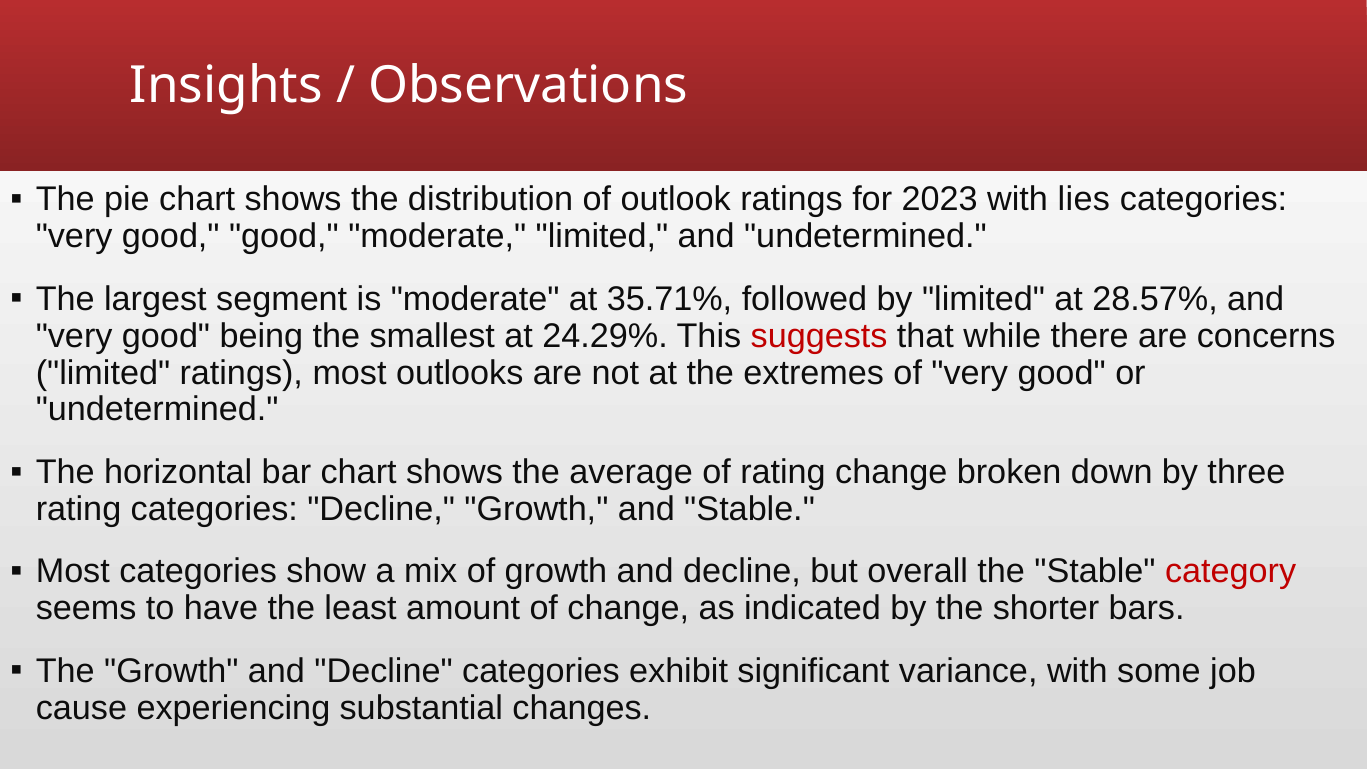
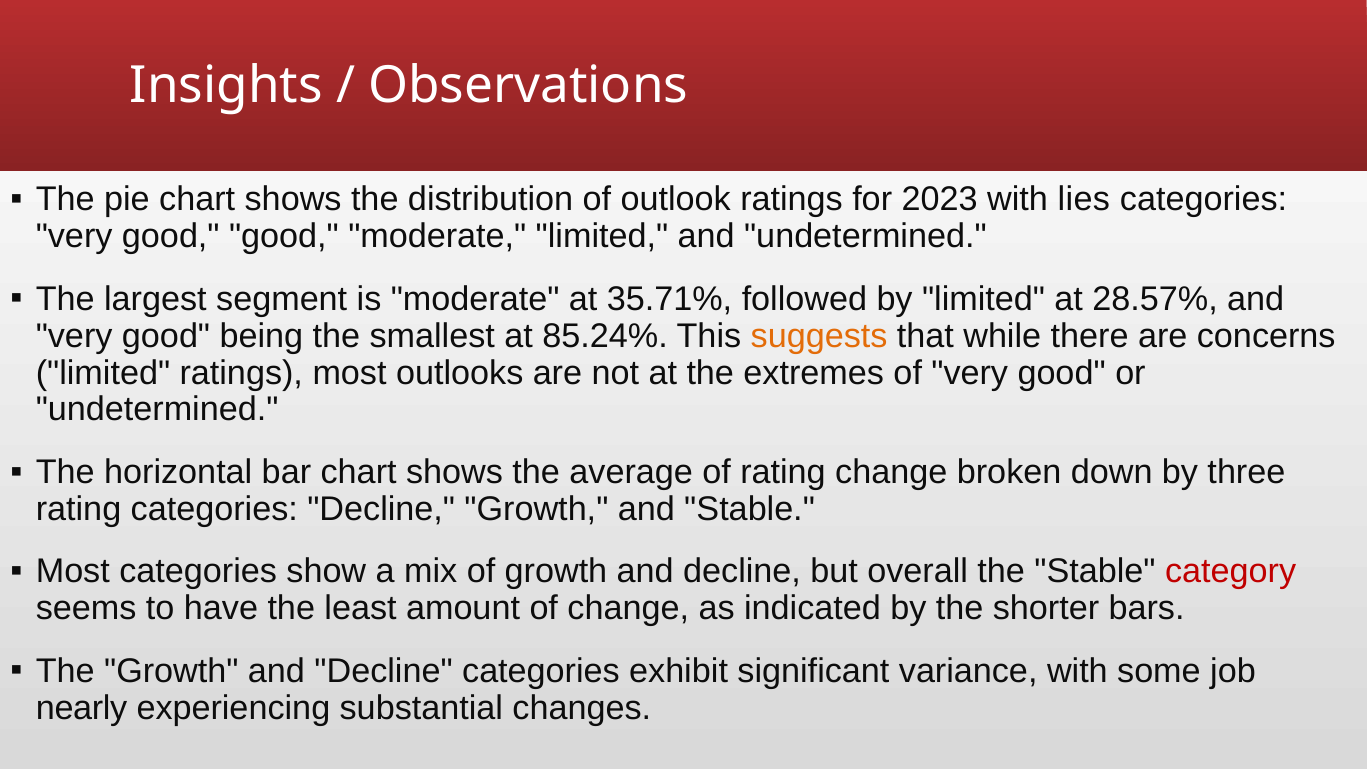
24.29%: 24.29% -> 85.24% (605, 336)
suggests colour: red -> orange (819, 336)
cause: cause -> nearly (82, 708)
